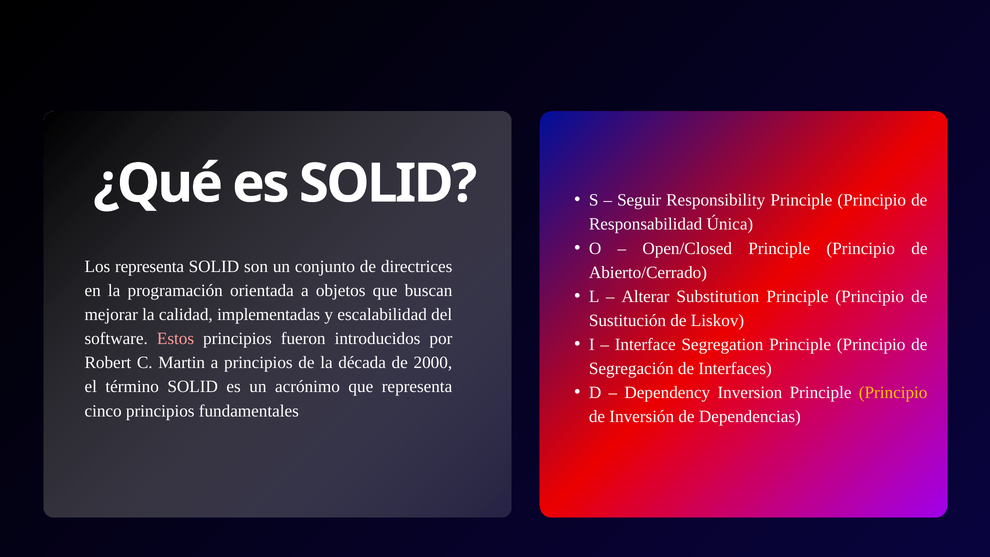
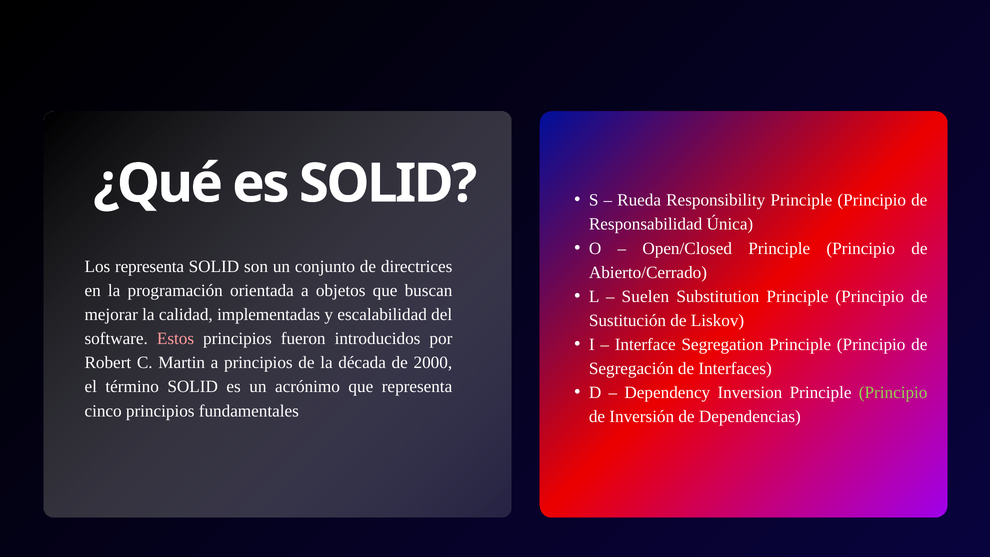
Seguir: Seguir -> Rueda (639, 200)
Alterar: Alterar -> Suelen (645, 296)
Principio colour: yellow -> light green (893, 393)
